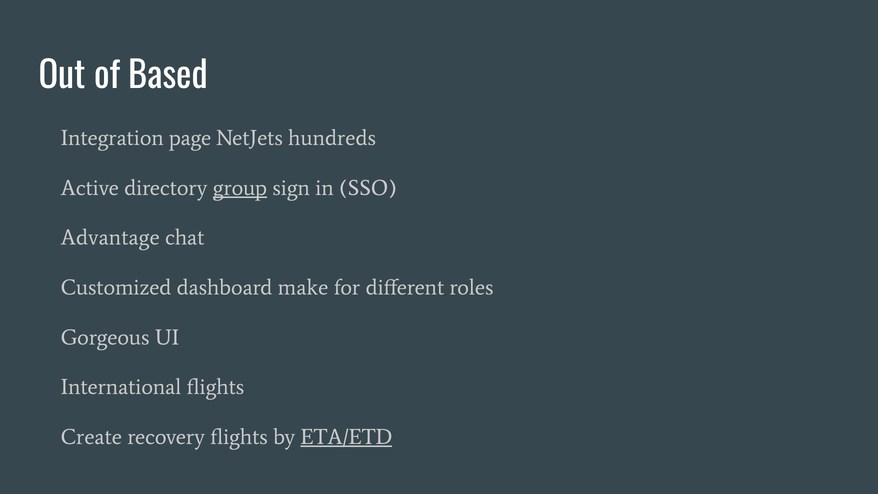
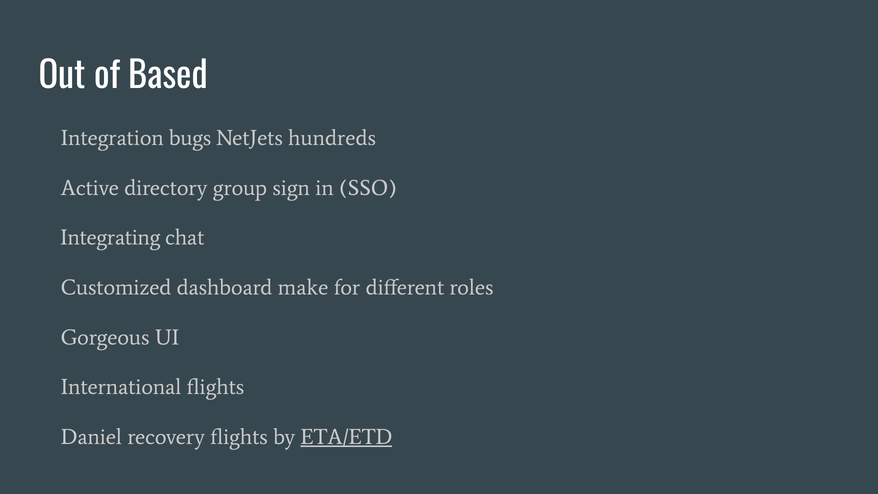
page: page -> bugs (190, 138)
group underline: present -> none (240, 188)
Advantage: Advantage -> Integrating (110, 238)
Create: Create -> Daniel (91, 437)
